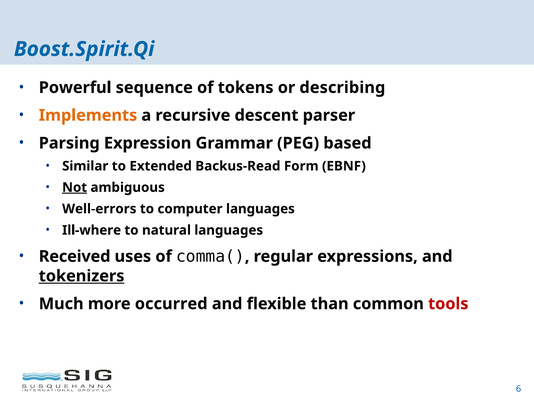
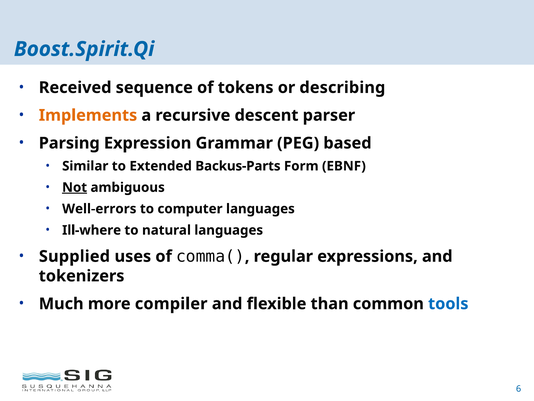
Powerful: Powerful -> Received (75, 87)
Backus-Read: Backus-Read -> Backus-Parts (238, 166)
Received: Received -> Supplied (74, 256)
tokenizers underline: present -> none (82, 276)
occurred: occurred -> compiler (171, 303)
tools colour: red -> blue (448, 303)
